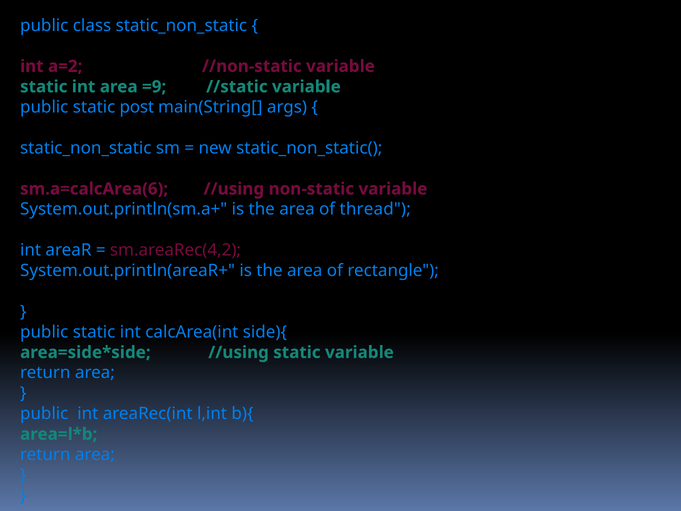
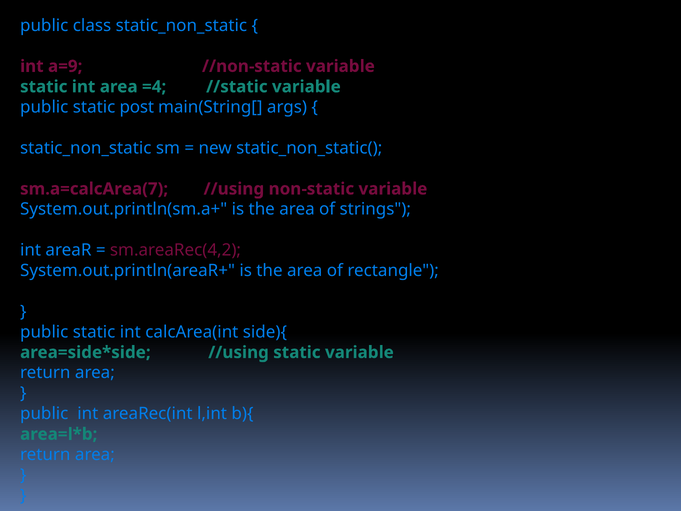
a=2: a=2 -> a=9 (65, 66)
=9: =9 -> =4 (154, 87)
sm.a=calcArea(6: sm.a=calcArea(6 -> sm.a=calcArea(7 (94, 189)
thread: thread -> strings (375, 209)
